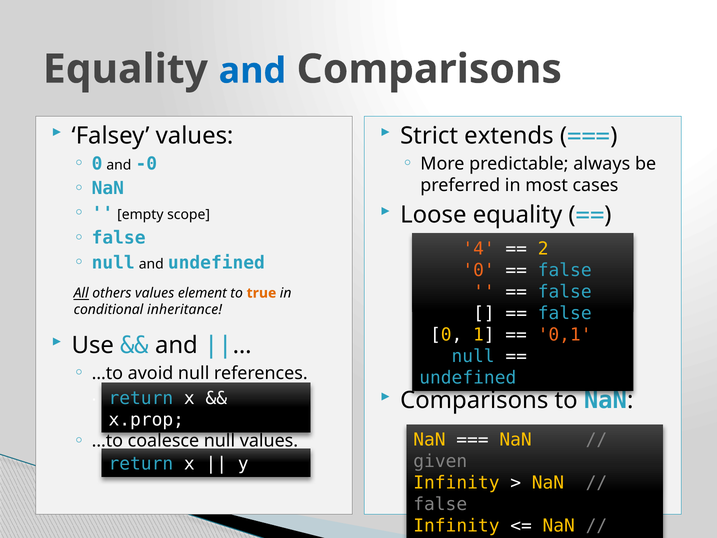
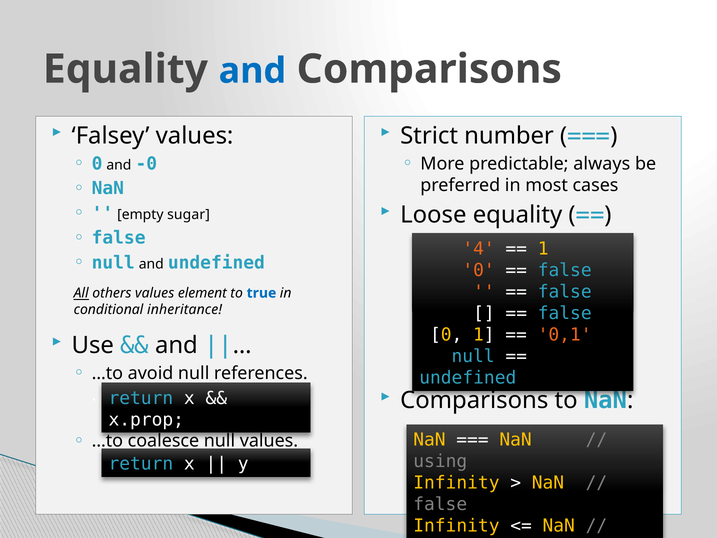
extends: extends -> number (509, 136)
scope: scope -> sugar (189, 214)
2: 2 -> 1 (543, 249)
true colour: orange -> blue (261, 293)
given: given -> using (440, 461)
